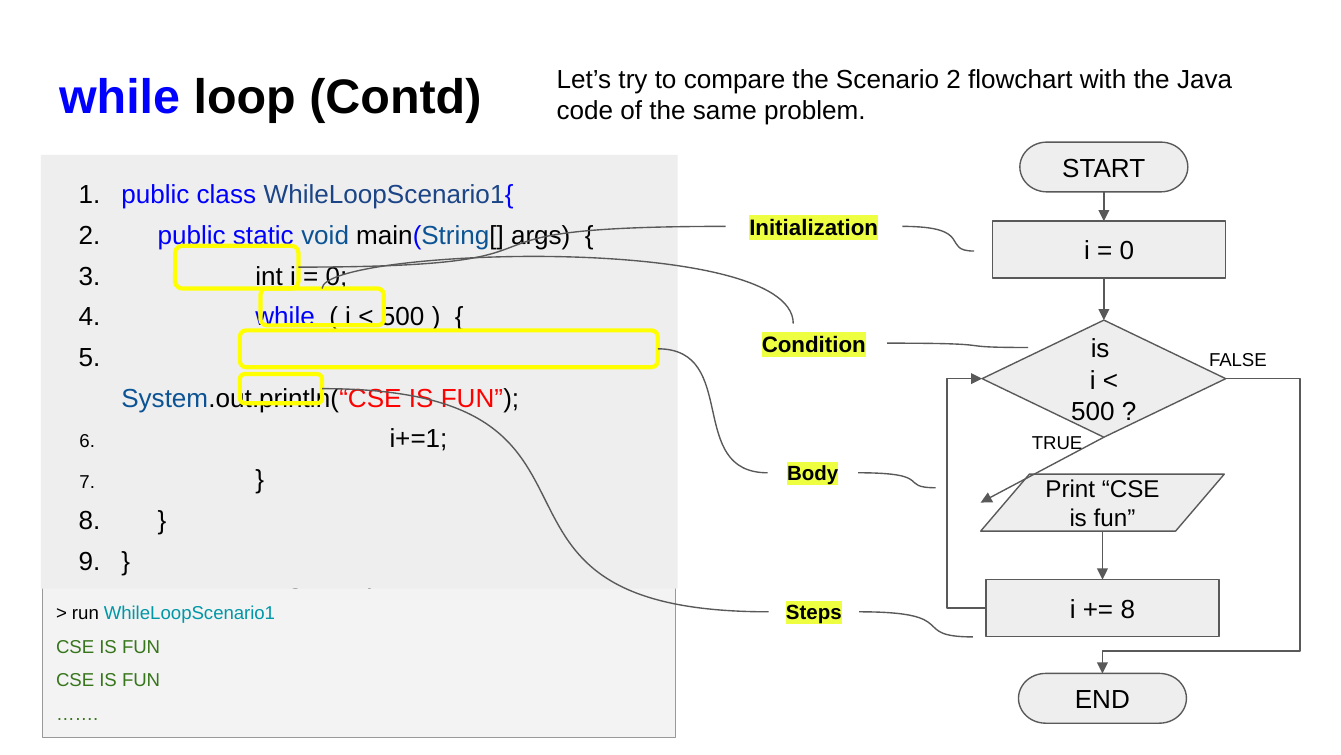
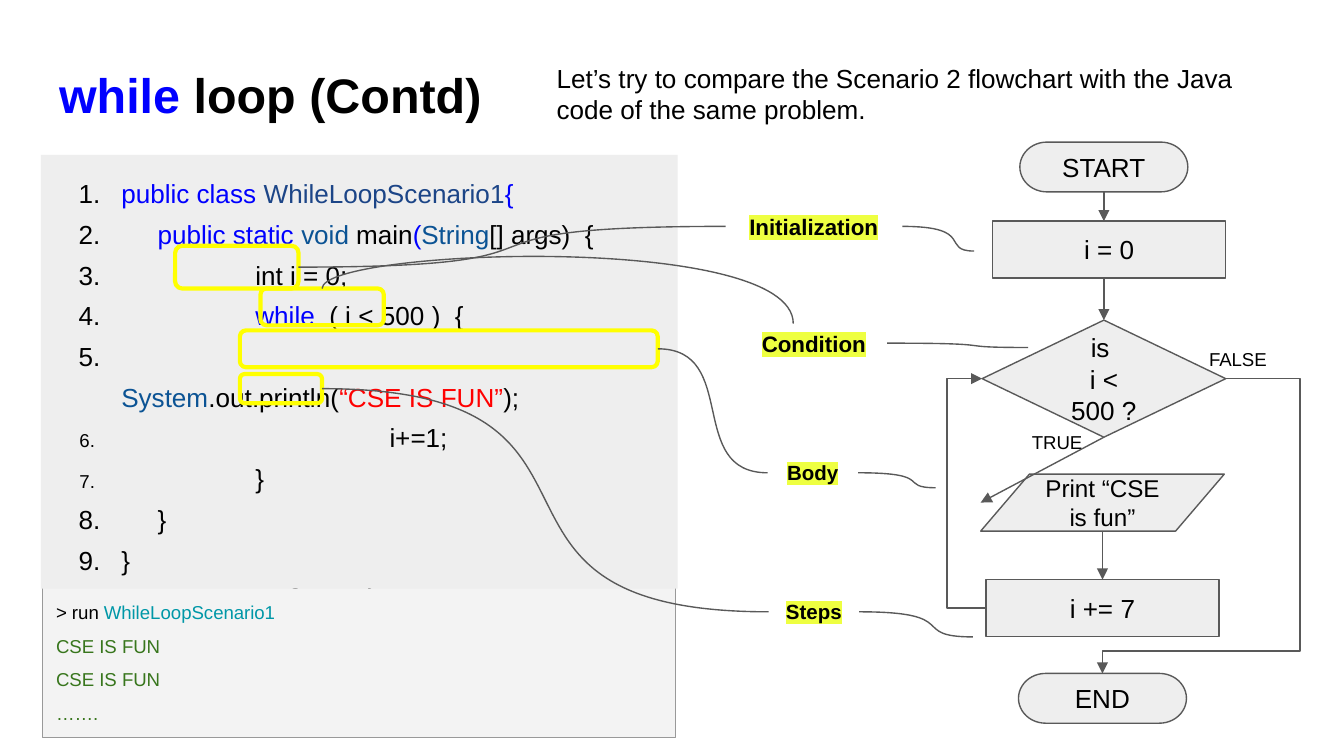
8: 8 -> 7 (1128, 609)
